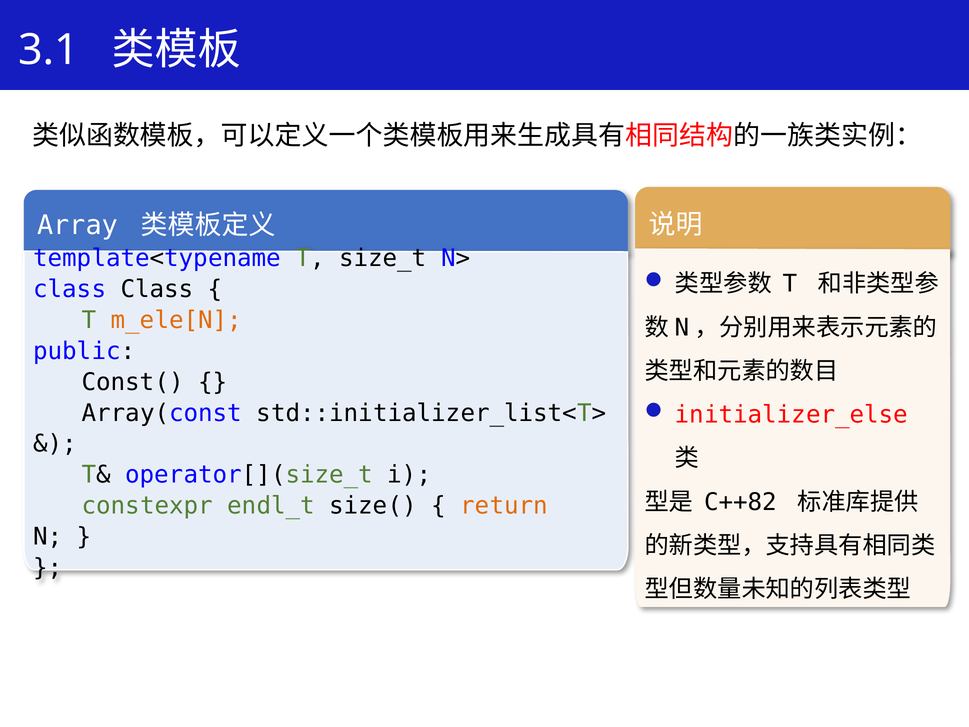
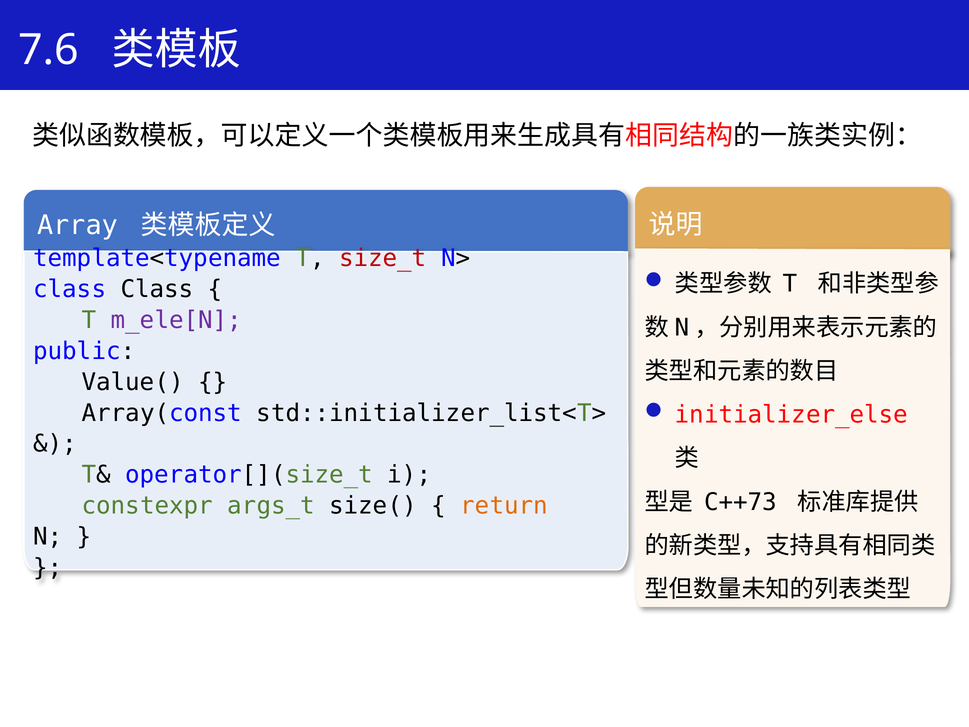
3.1: 3.1 -> 7.6 (49, 50)
size_t colour: black -> red (383, 258)
m_ele[N colour: orange -> purple (176, 320)
Const(: Const( -> Value( (133, 382)
C++82: C++82 -> C++73 (741, 502)
endl_t: endl_t -> args_t (271, 506)
